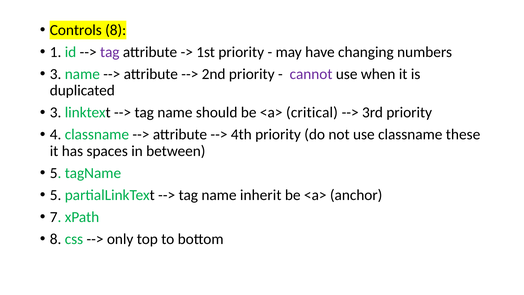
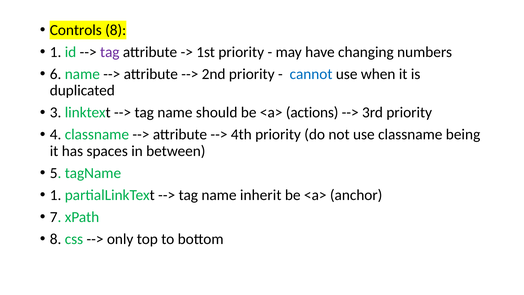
3: 3 -> 6 (56, 74)
cannot colour: purple -> blue (311, 74)
critical: critical -> actions (312, 112)
these: these -> being (463, 134)
5: 5 -> 1 (56, 195)
